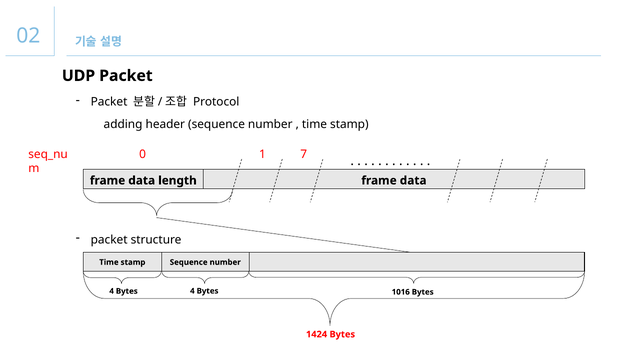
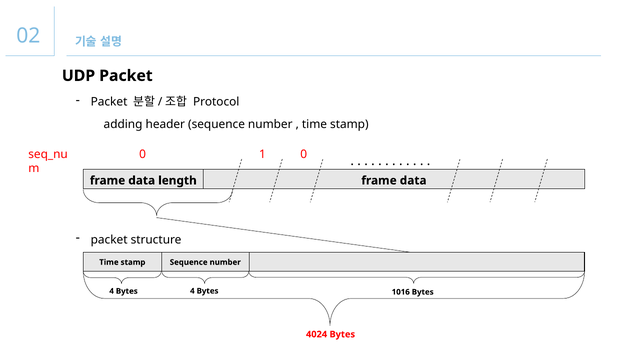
1 7: 7 -> 0 (304, 154)
1424: 1424 -> 4024 (317, 335)
